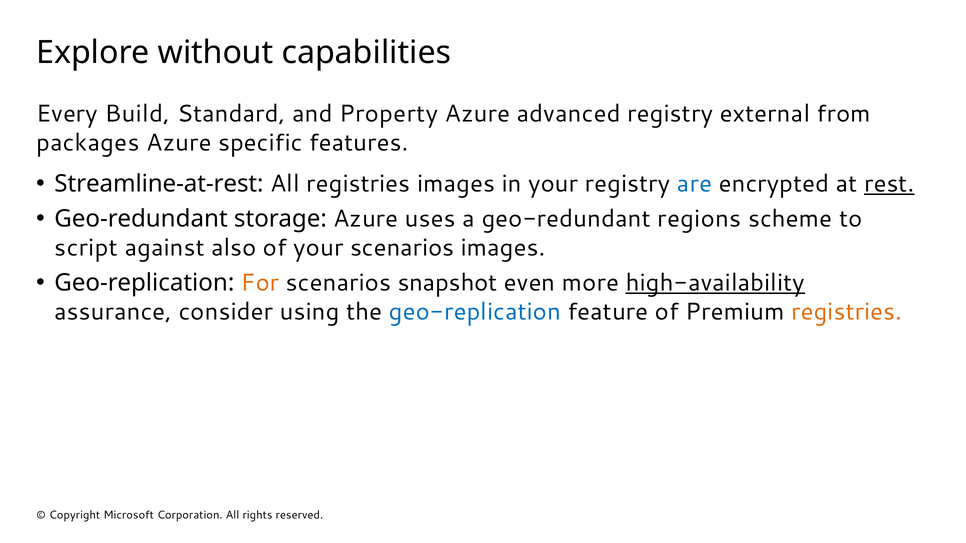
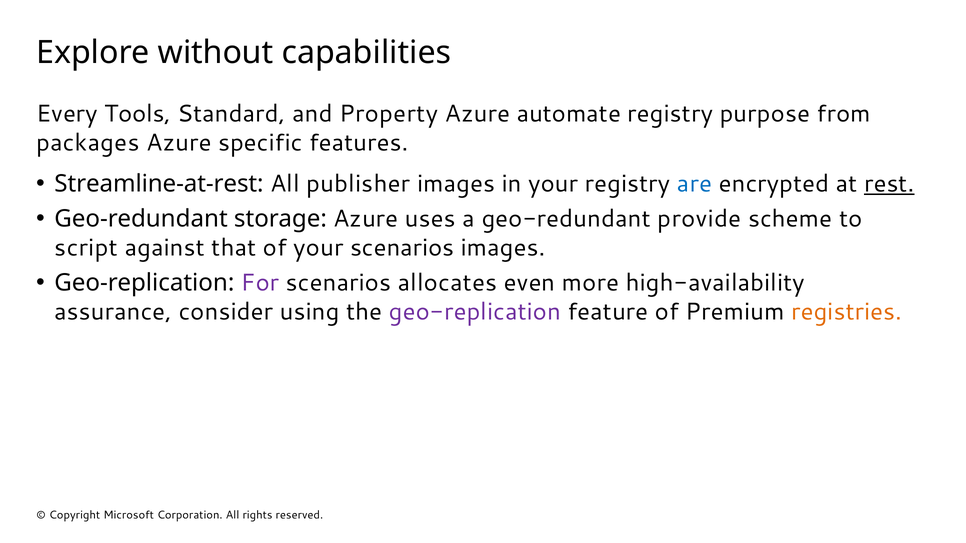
Build: Build -> Tools (138, 114)
advanced: advanced -> automate (569, 114)
external: external -> purpose (765, 114)
All registries: registries -> publisher (358, 184)
regions: regions -> provide (699, 219)
also: also -> that (234, 248)
For colour: orange -> purple (260, 283)
snapshot: snapshot -> allocates (447, 283)
high-availability underline: present -> none (715, 283)
geo-replication colour: blue -> purple (475, 312)
